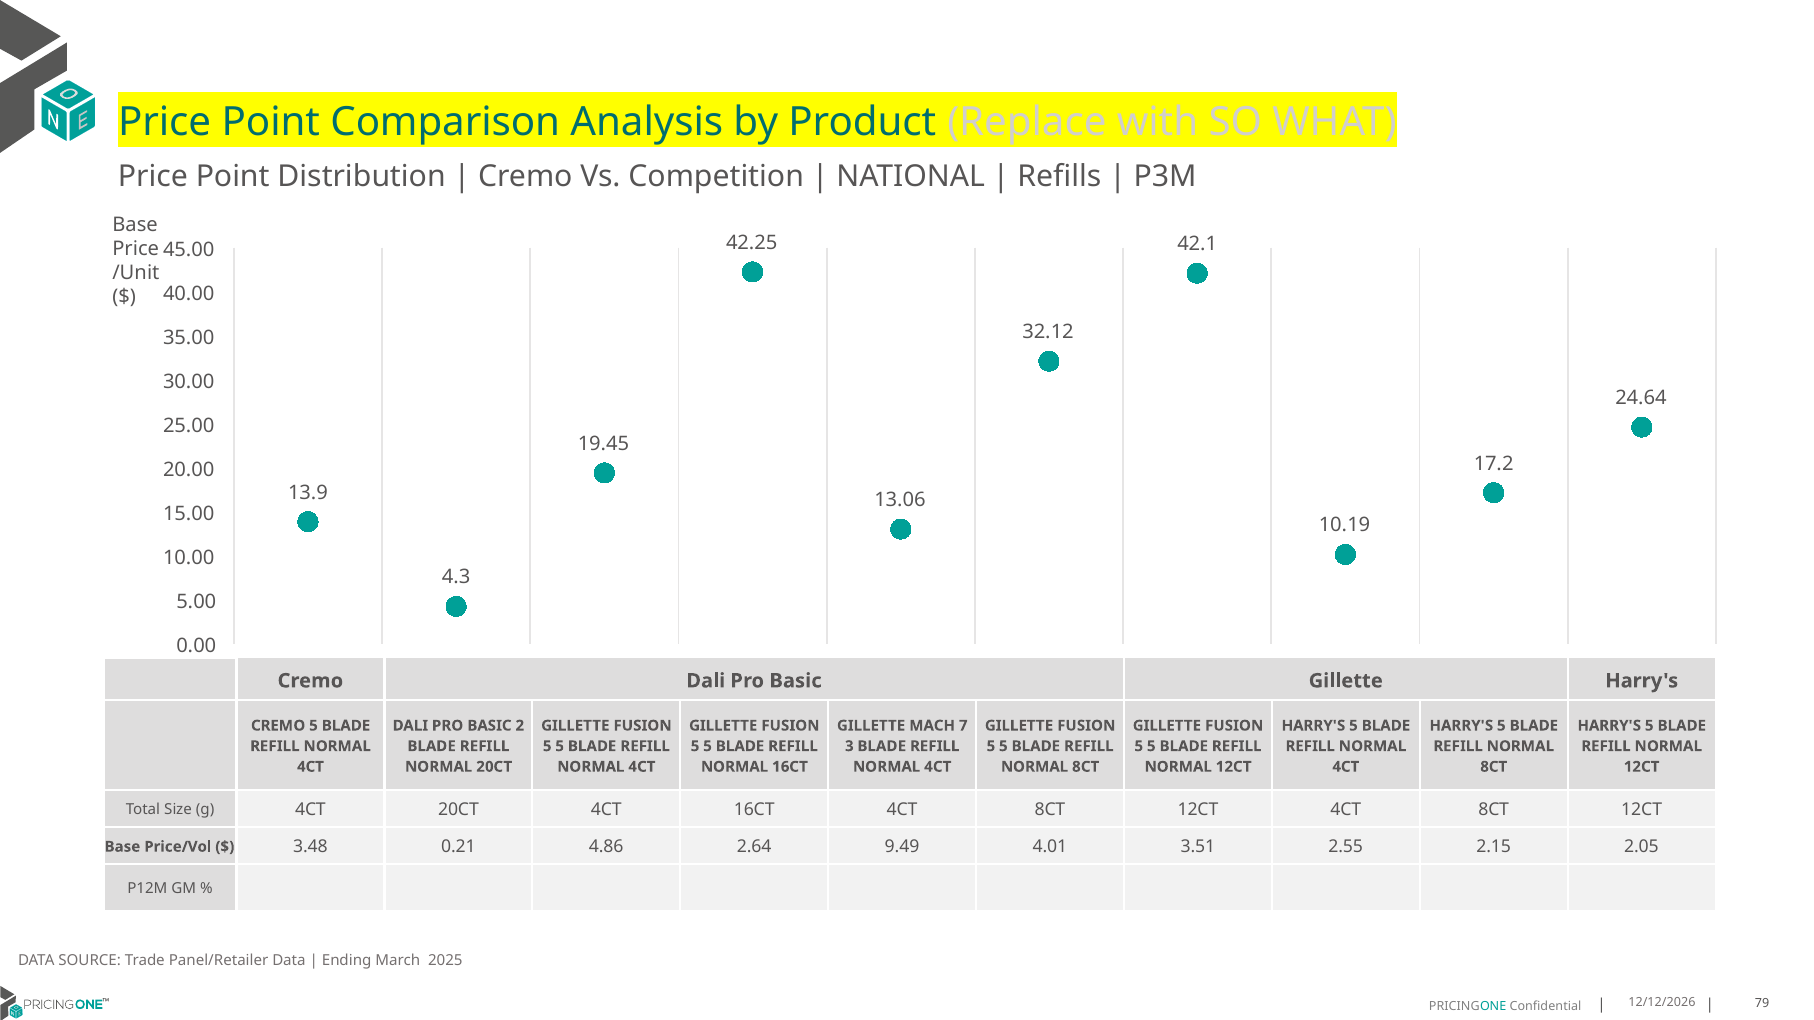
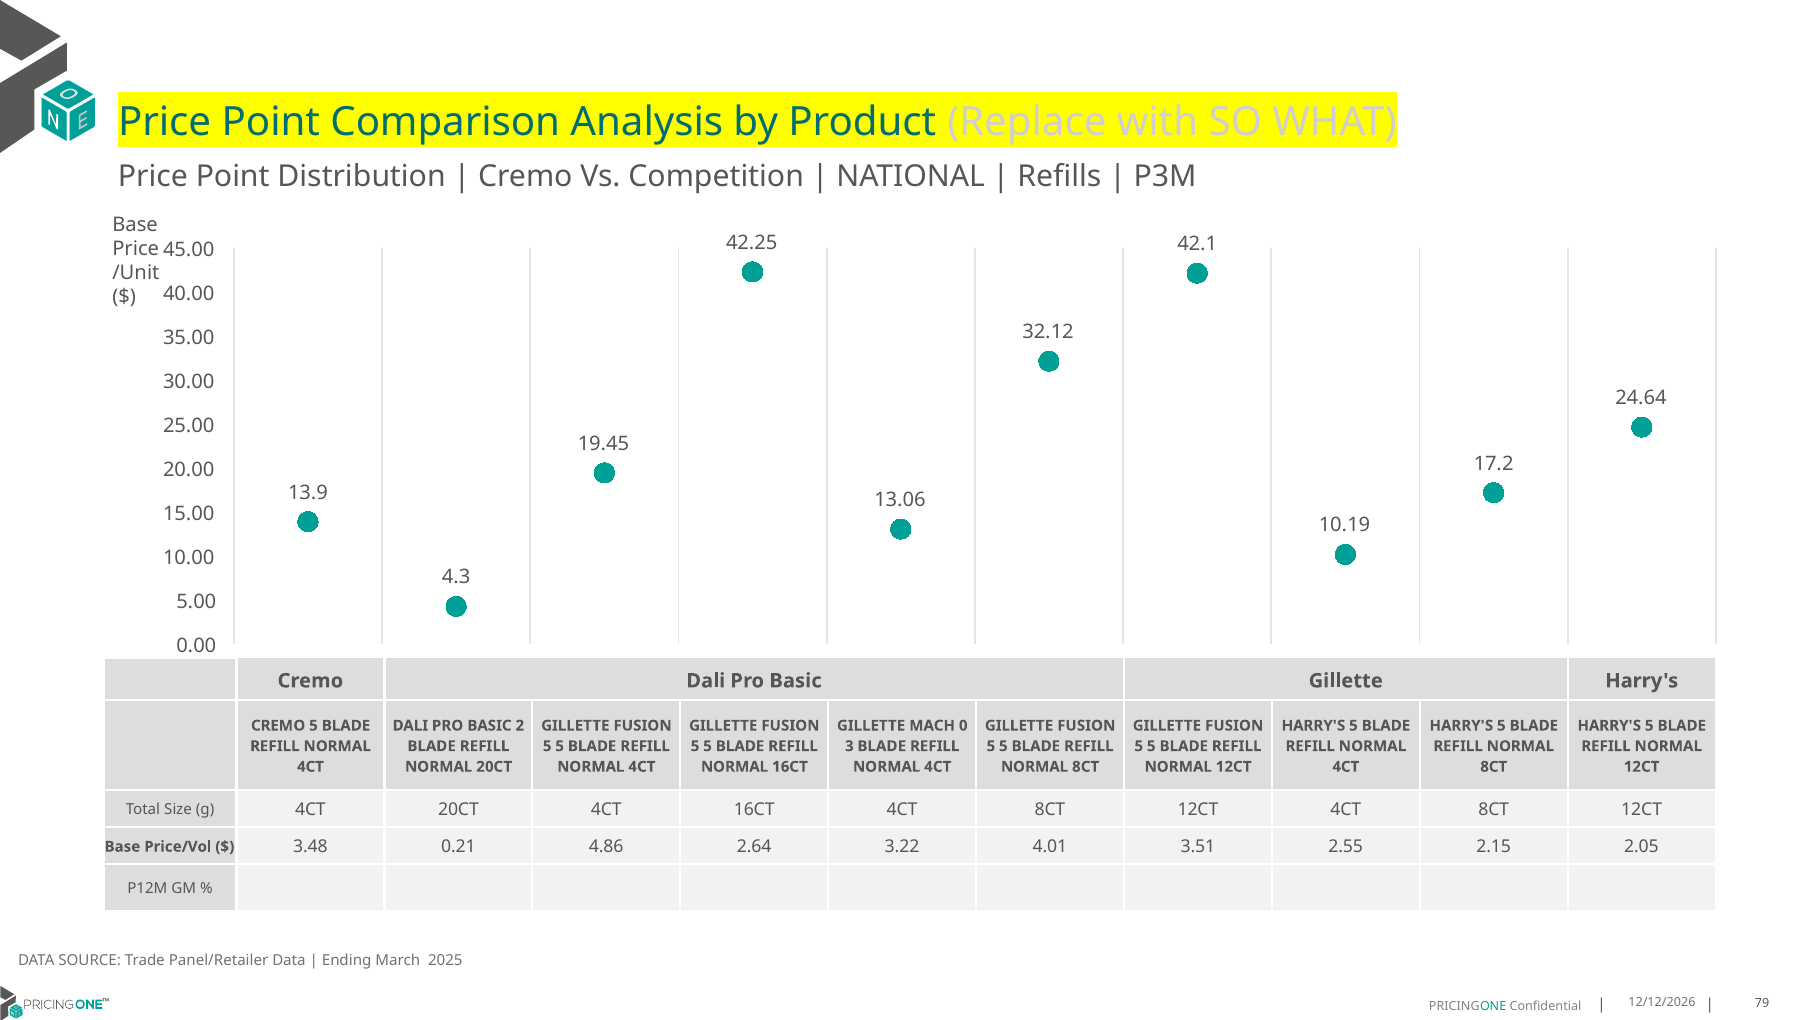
7: 7 -> 0 (963, 726)
9.49: 9.49 -> 3.22 (902, 847)
